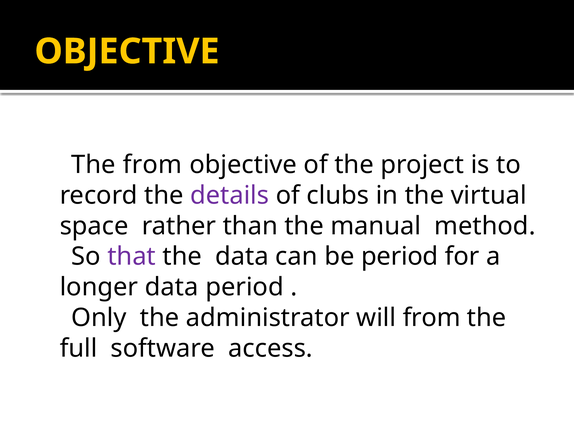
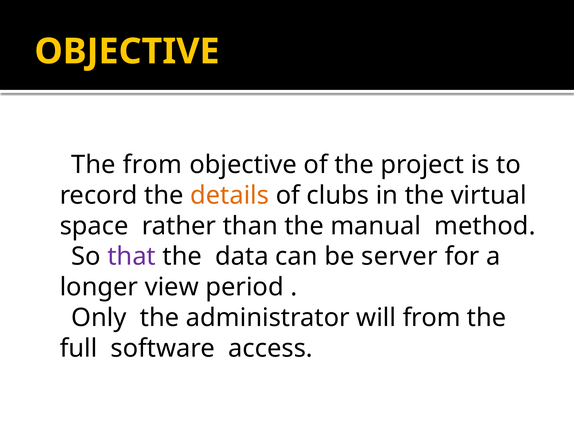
details colour: purple -> orange (230, 196)
be period: period -> server (399, 257)
longer data: data -> view (172, 288)
